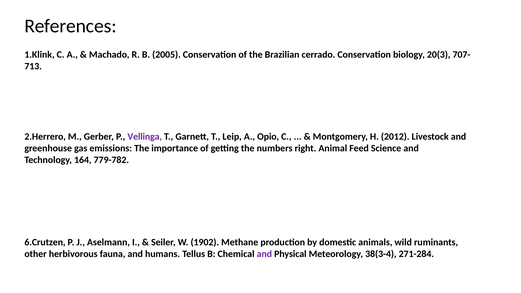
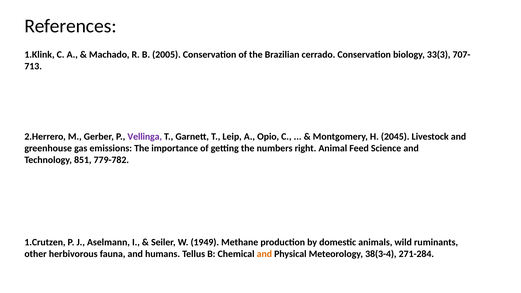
20(3: 20(3 -> 33(3 (439, 55)
2012: 2012 -> 2045 (395, 137)
164: 164 -> 851 (83, 160)
6.Crutzen: 6.Crutzen -> 1.Crutzen (45, 242)
1902: 1902 -> 1949 (205, 242)
and colour: purple -> orange (264, 254)
